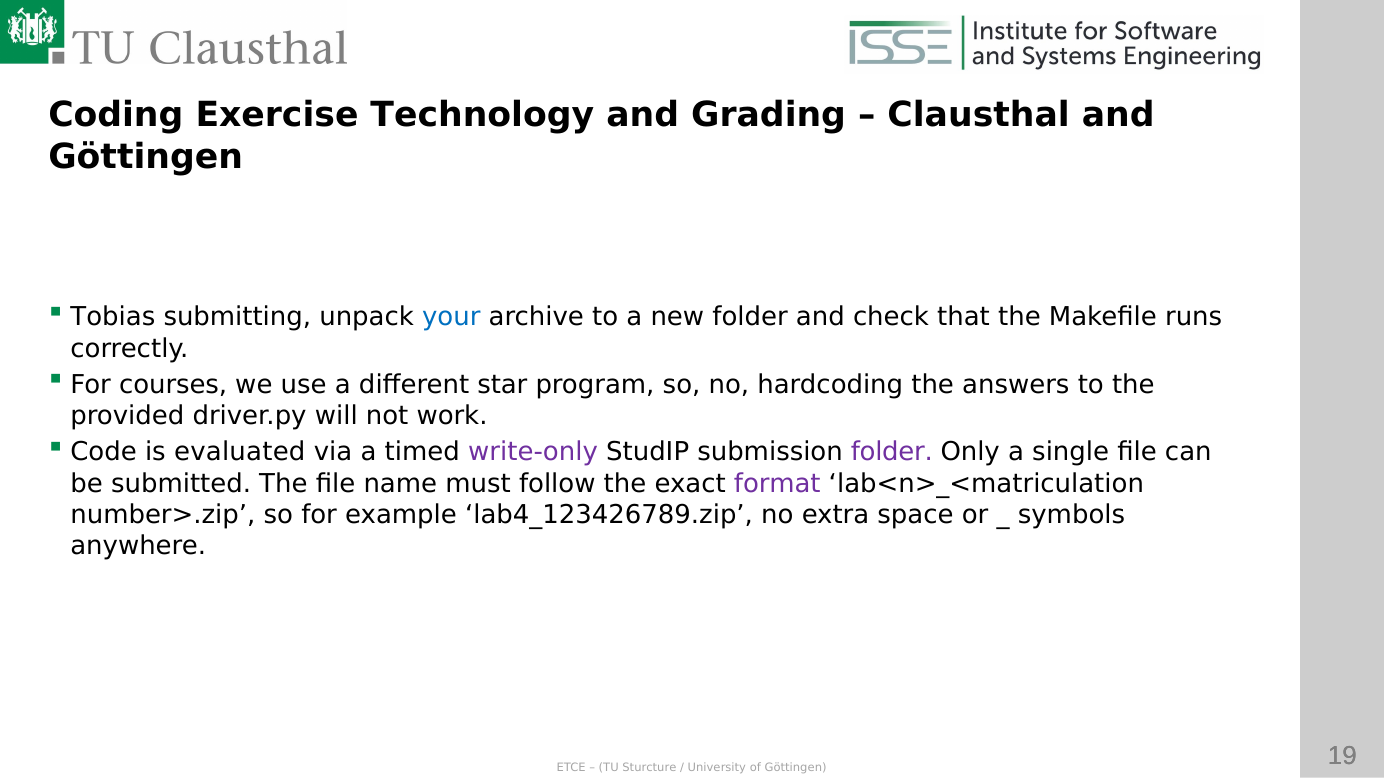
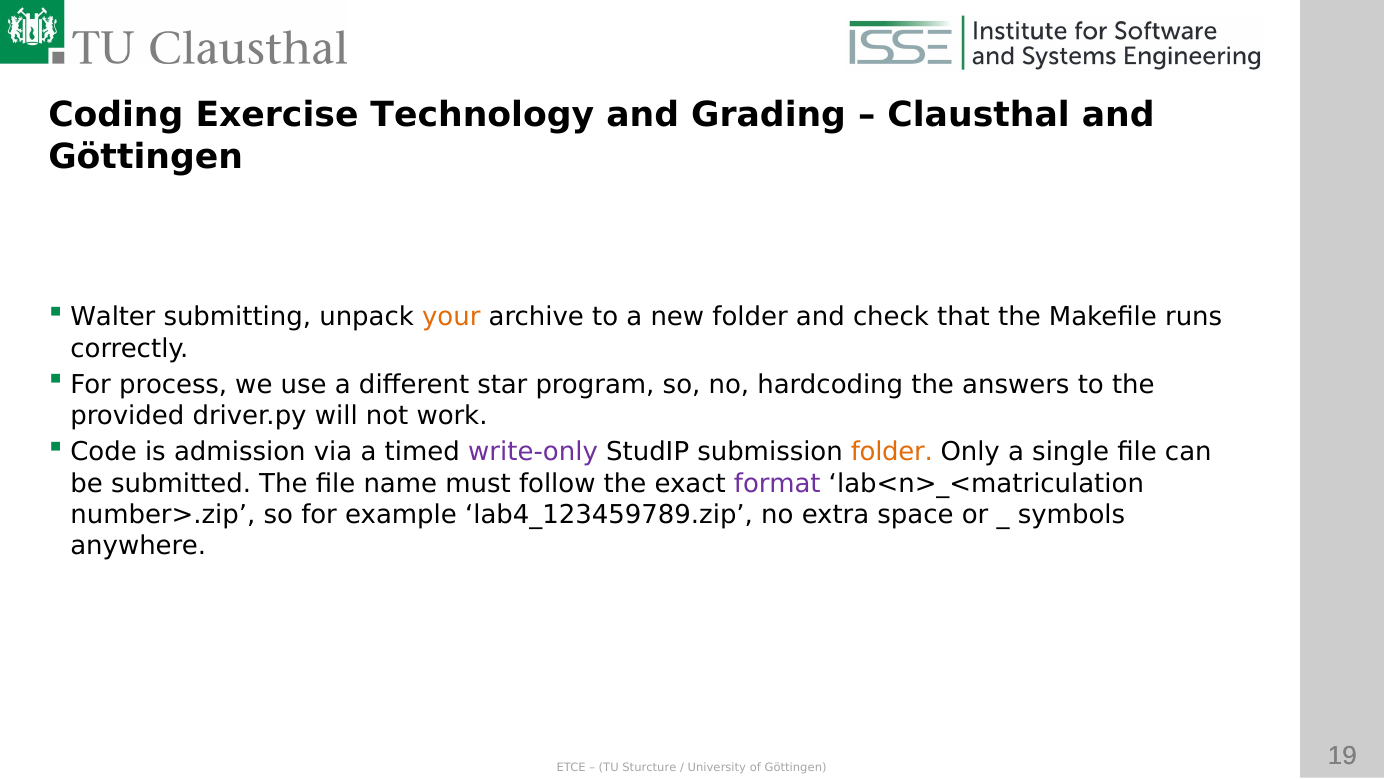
Tobias: Tobias -> Walter (113, 317)
your colour: blue -> orange (451, 317)
courses: courses -> process (173, 385)
evaluated: evaluated -> admission (240, 452)
folder colour: purple -> orange (892, 452)
lab4_123426789.zip: lab4_123426789.zip -> lab4_123459789.zip (609, 515)
